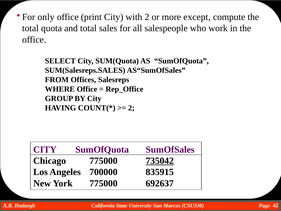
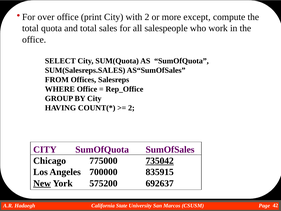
only: only -> over (46, 17)
New underline: none -> present (42, 183)
York 775000: 775000 -> 575200 (103, 183)
